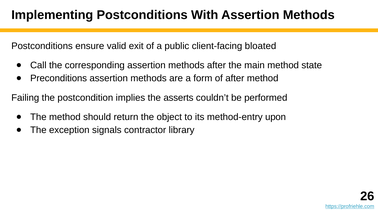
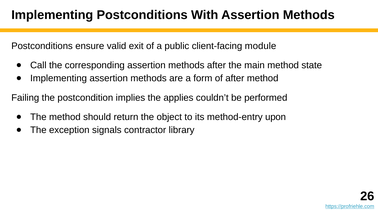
bloated: bloated -> module (261, 46)
Preconditions: Preconditions -> Implementing (59, 78)
asserts: asserts -> applies (178, 98)
